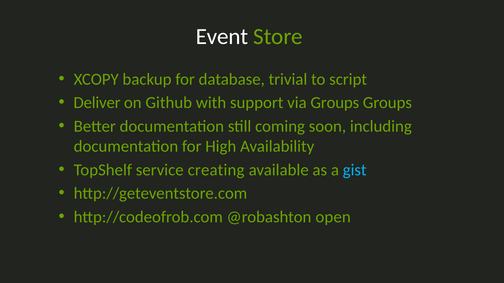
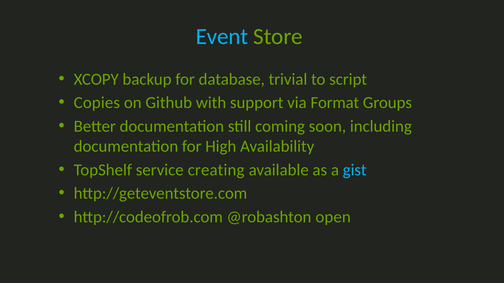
Event colour: white -> light blue (222, 37)
Deliver: Deliver -> Copies (97, 103)
via Groups: Groups -> Format (335, 103)
